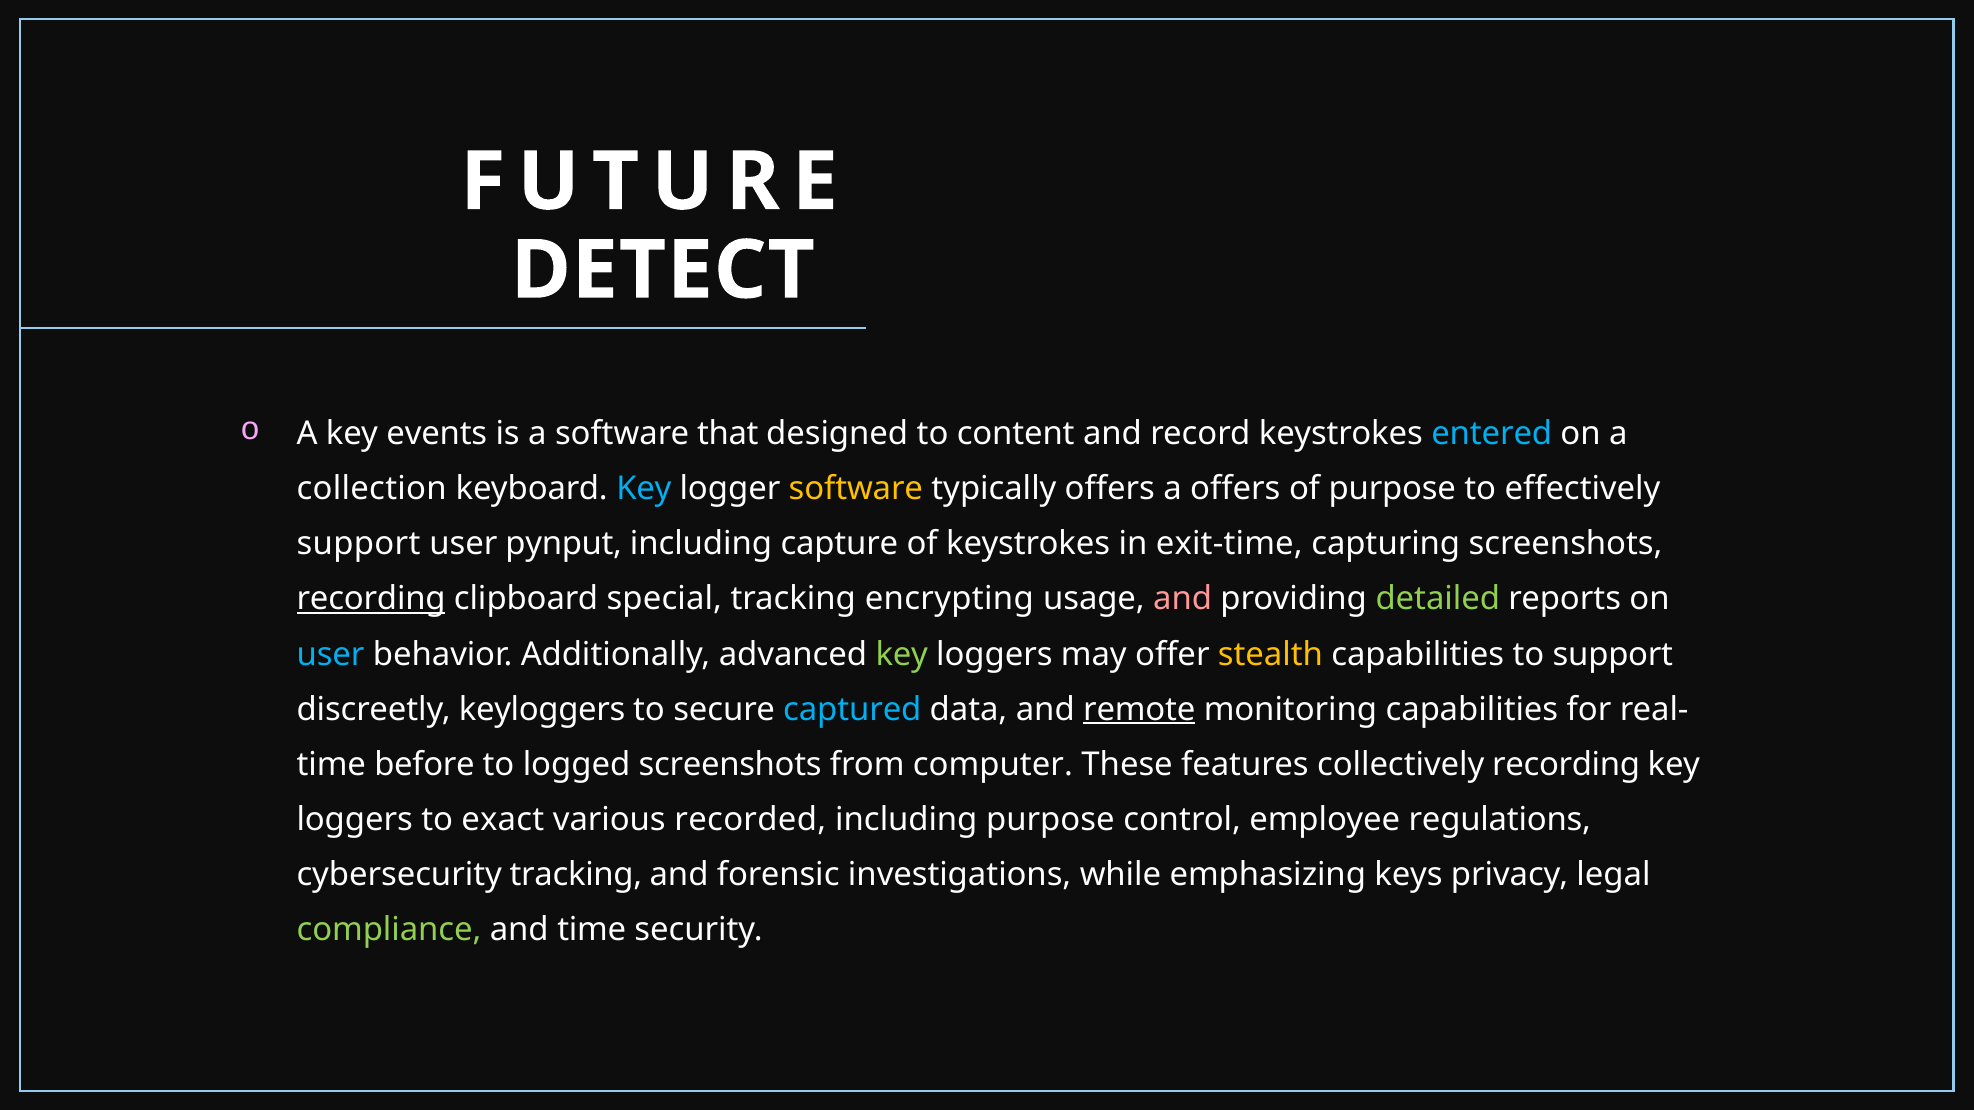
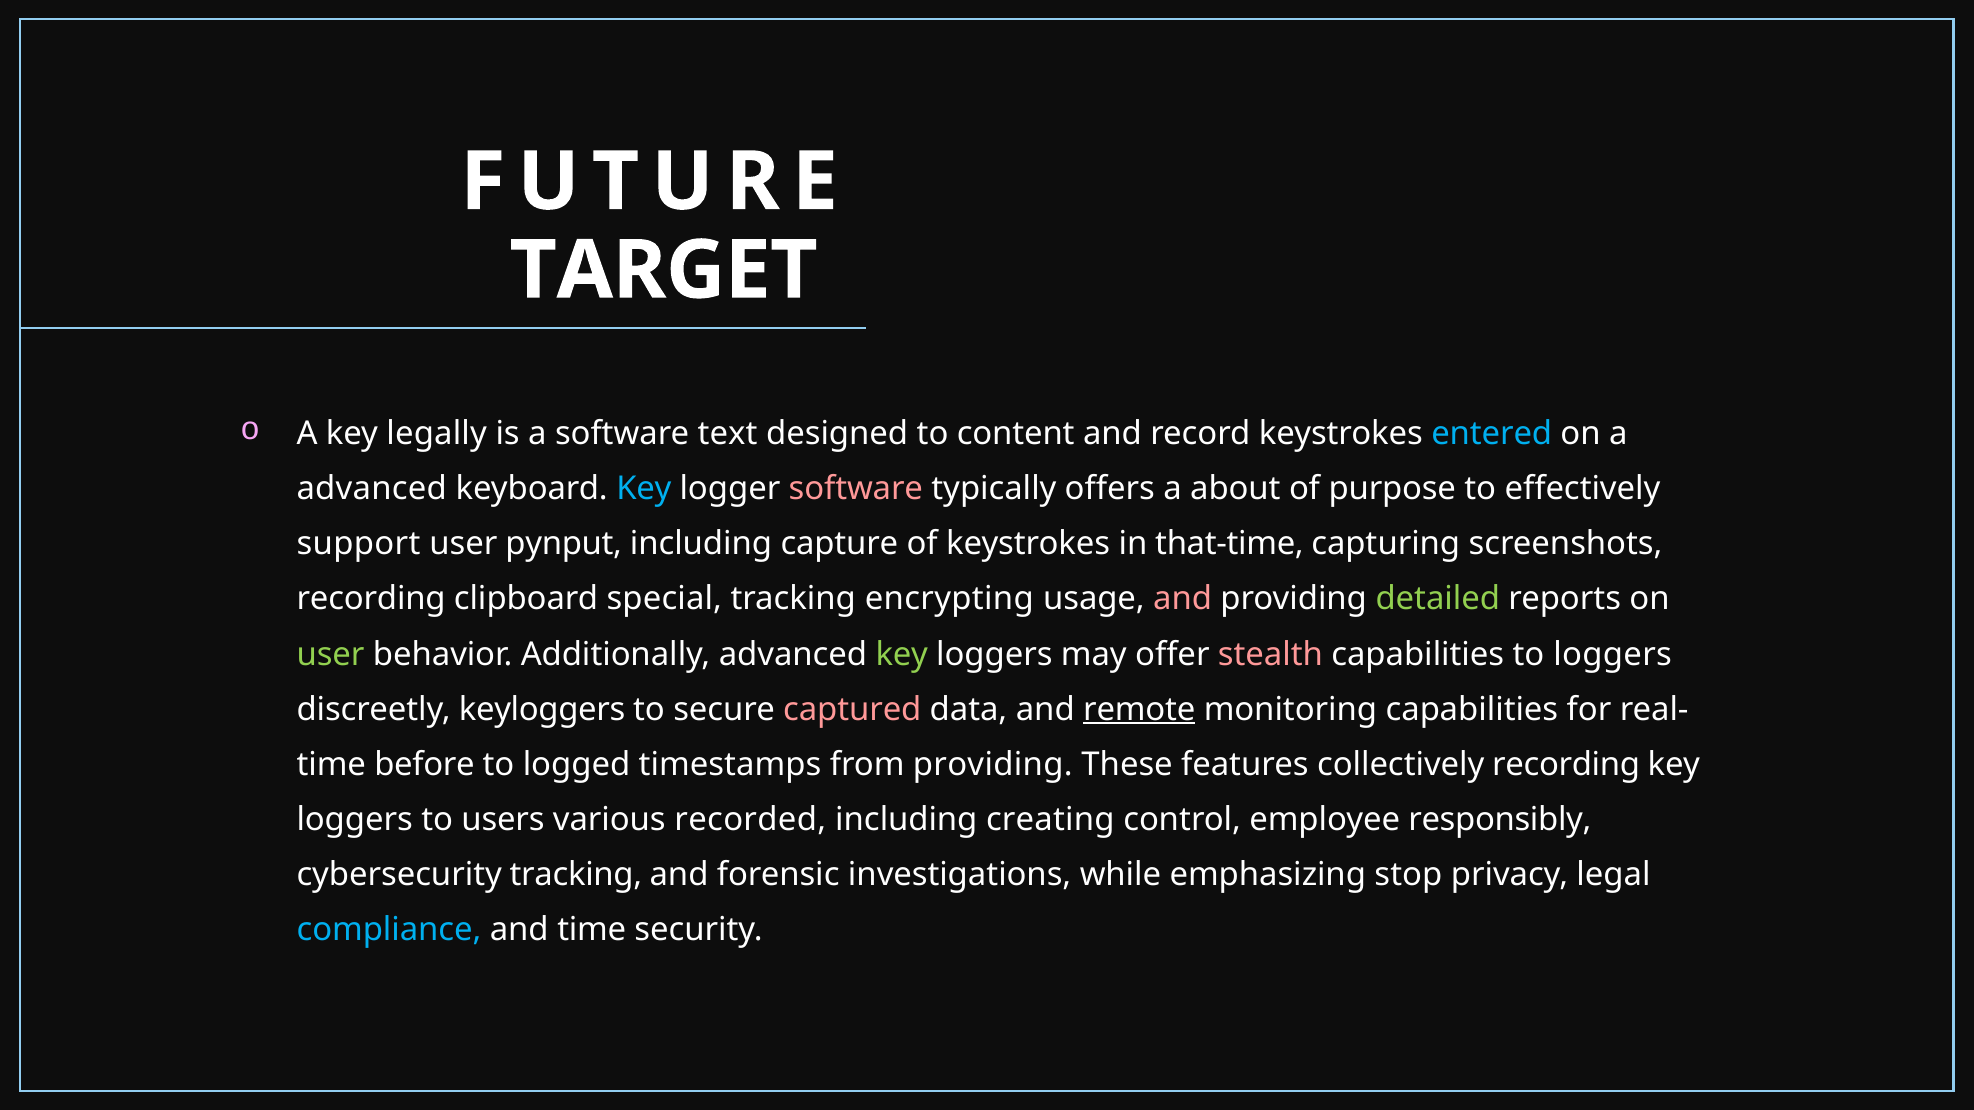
DETECT: DETECT -> TARGET (664, 271)
events: events -> legally (437, 434)
that: that -> text (728, 434)
collection: collection -> advanced (372, 489)
software colour: yellow -> pink (856, 489)
a offers: offers -> about (1235, 489)
exit-time: exit-time -> that-time (1229, 544)
recording underline: present -> none (371, 599)
user colour: light blue -> light green (331, 654)
stealth colour: yellow -> pink (1270, 654)
to support: support -> loggers (1613, 654)
captured colour: light blue -> pink (852, 710)
logged screenshots: screenshots -> timestamps (730, 765)
from computer: computer -> providing (993, 765)
exact: exact -> users (503, 820)
including purpose: purpose -> creating (1050, 820)
regulations: regulations -> responsibly (1500, 820)
keys: keys -> stop (1408, 875)
compliance colour: light green -> light blue (389, 930)
